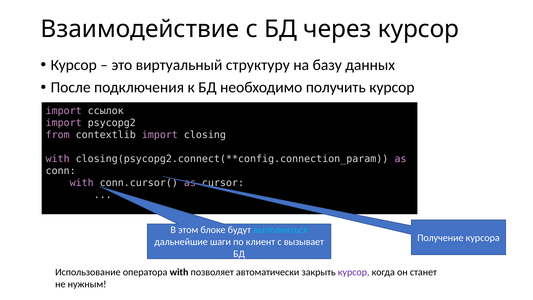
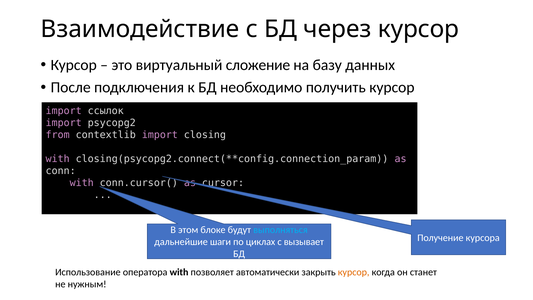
структуру: структуру -> сложение (258, 65)
клиент: клиент -> циклах (261, 242)
курсор colour: purple -> orange (354, 272)
